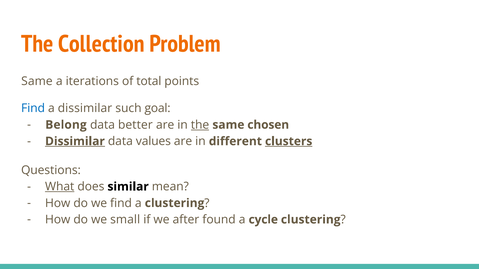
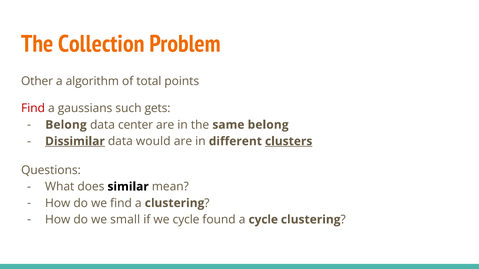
Same: Same -> Other (37, 81)
iterations: iterations -> algorithm (92, 81)
Find colour: blue -> red (33, 108)
a dissimilar: dissimilar -> gaussians (85, 108)
goal: goal -> gets (158, 108)
better: better -> center (136, 125)
the underline: present -> none (200, 125)
same chosen: chosen -> belong (268, 125)
values: values -> would (153, 142)
What underline: present -> none (60, 187)
we after: after -> cycle (186, 220)
